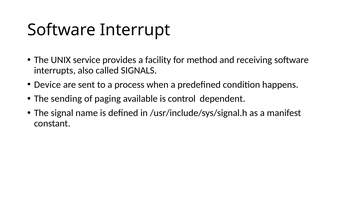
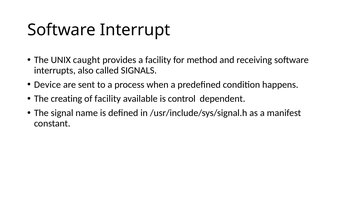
service: service -> caught (87, 60)
sending: sending -> creating (66, 99)
of paging: paging -> facility (108, 99)
